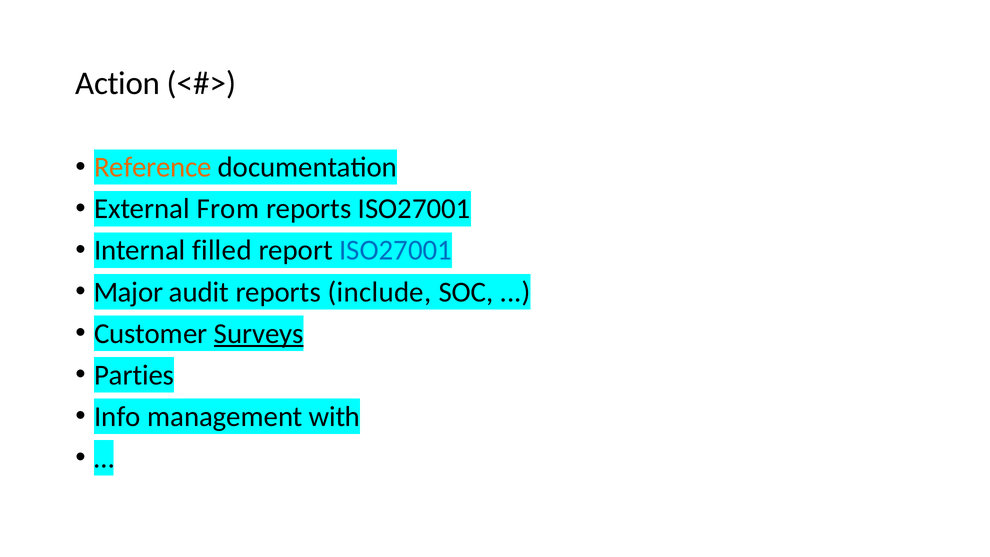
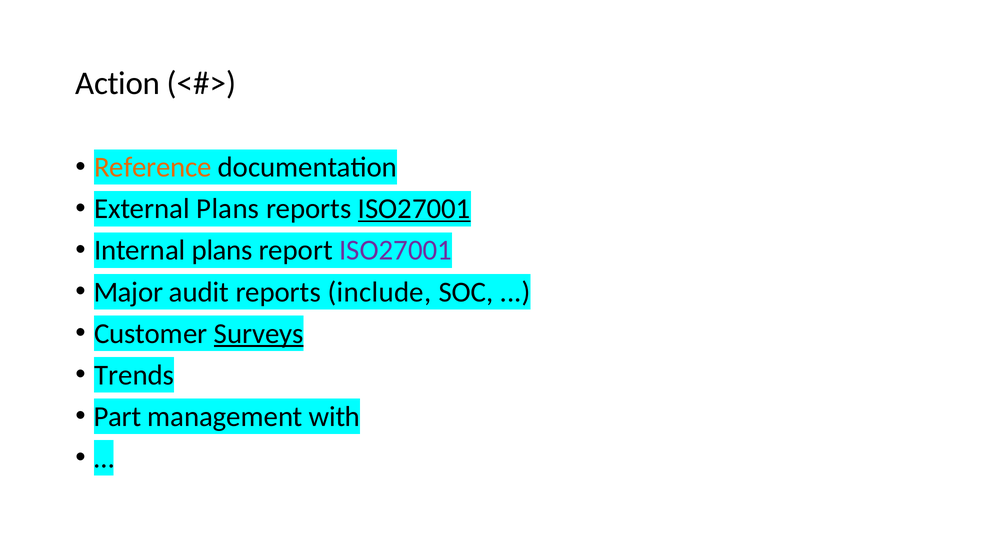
External From: From -> Plans (228, 209)
ISO27001 underline: none -> present (414, 209)
Internal filled: filled -> plans (222, 250)
ISO27001 colour: blue -> purple (396, 250)
Parties: Parties -> Trends (134, 375)
Info: Info -> Part (118, 416)
